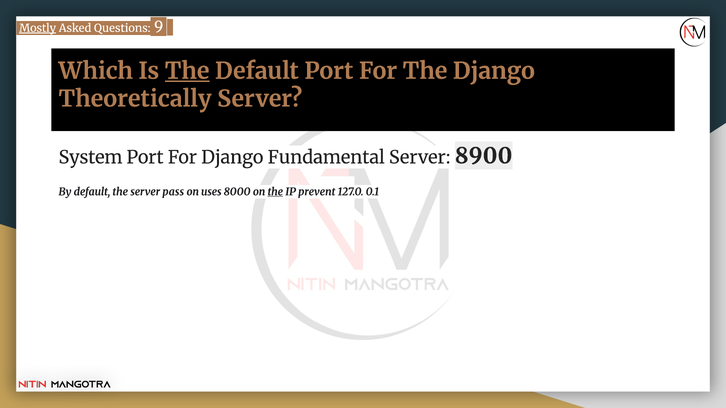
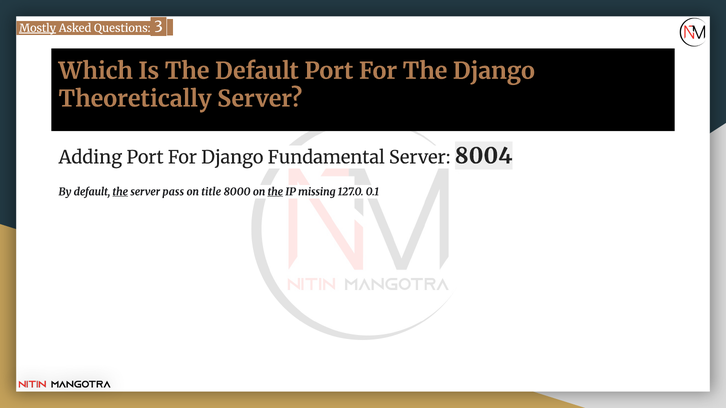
9: 9 -> 3 (159, 27)
The underline: present -> none (187, 71)
System: System -> Adding (90, 158)
8900: 8900 -> 8004 (484, 156)
the underline: none -> present (120, 192)
uses: uses -> title (211, 192)
prevent: prevent -> missing (317, 192)
